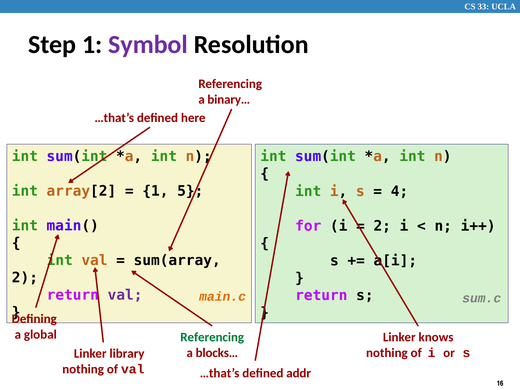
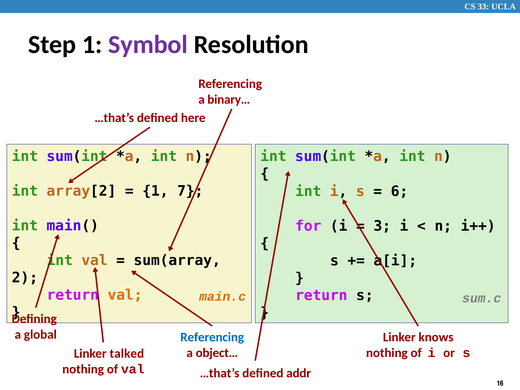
5: 5 -> 7 (190, 191)
4: 4 -> 6 (399, 191)
2: 2 -> 3 (382, 226)
val colour: purple -> orange (125, 295)
Referencing colour: green -> blue (212, 337)
blocks…: blocks… -> object… (217, 353)
library: library -> talked (127, 354)
